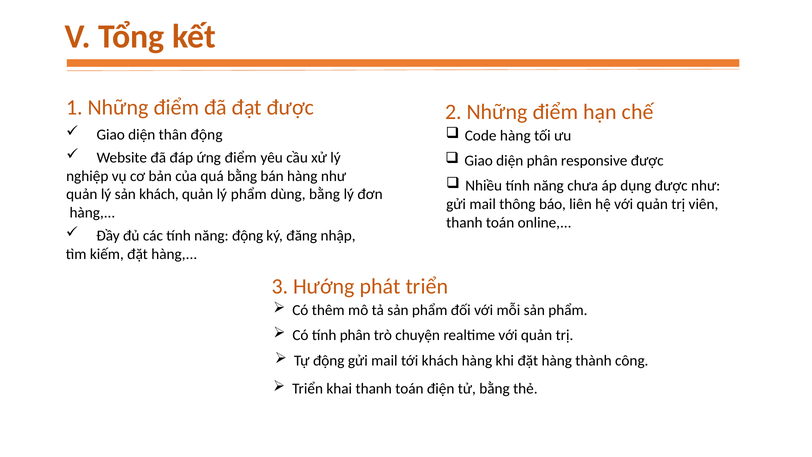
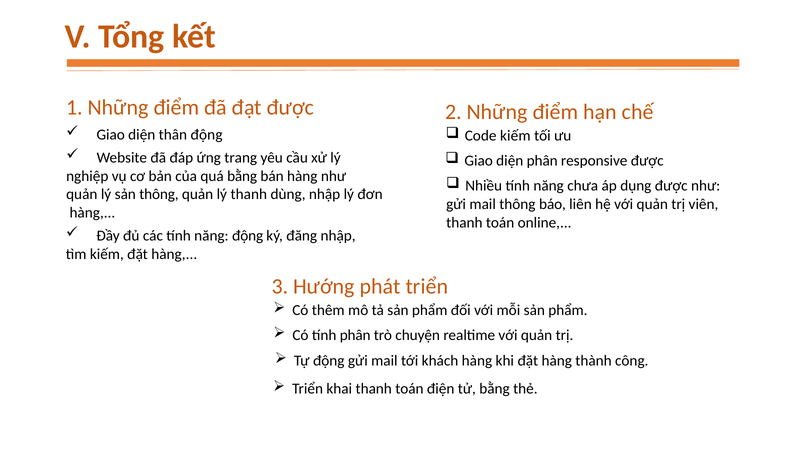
Code hàng: hàng -> kiếm (515, 136)
ứng điểm: điểm -> trang (241, 158)
sản khách: khách -> thông (159, 194)
lý phẩm: phẩm -> thanh (249, 194)
dùng bằng: bằng -> nhập (325, 194)
